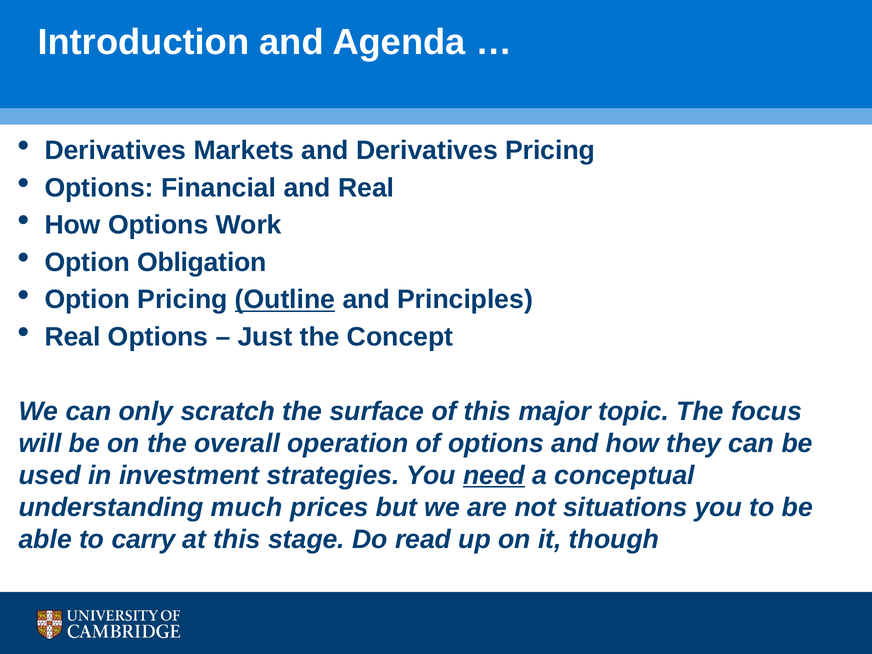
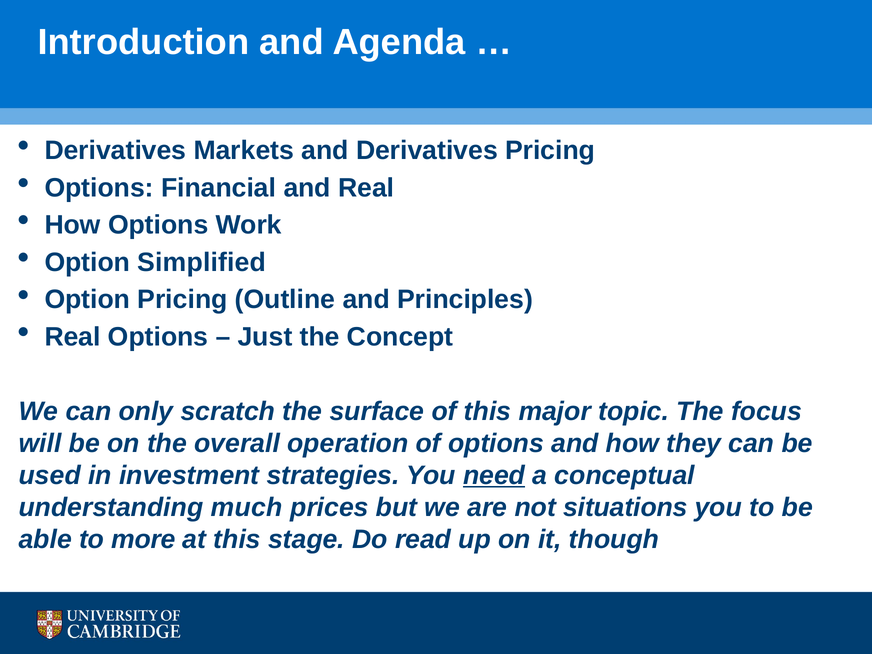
Obligation: Obligation -> Simplified (202, 262)
Outline underline: present -> none (285, 300)
carry: carry -> more (144, 539)
